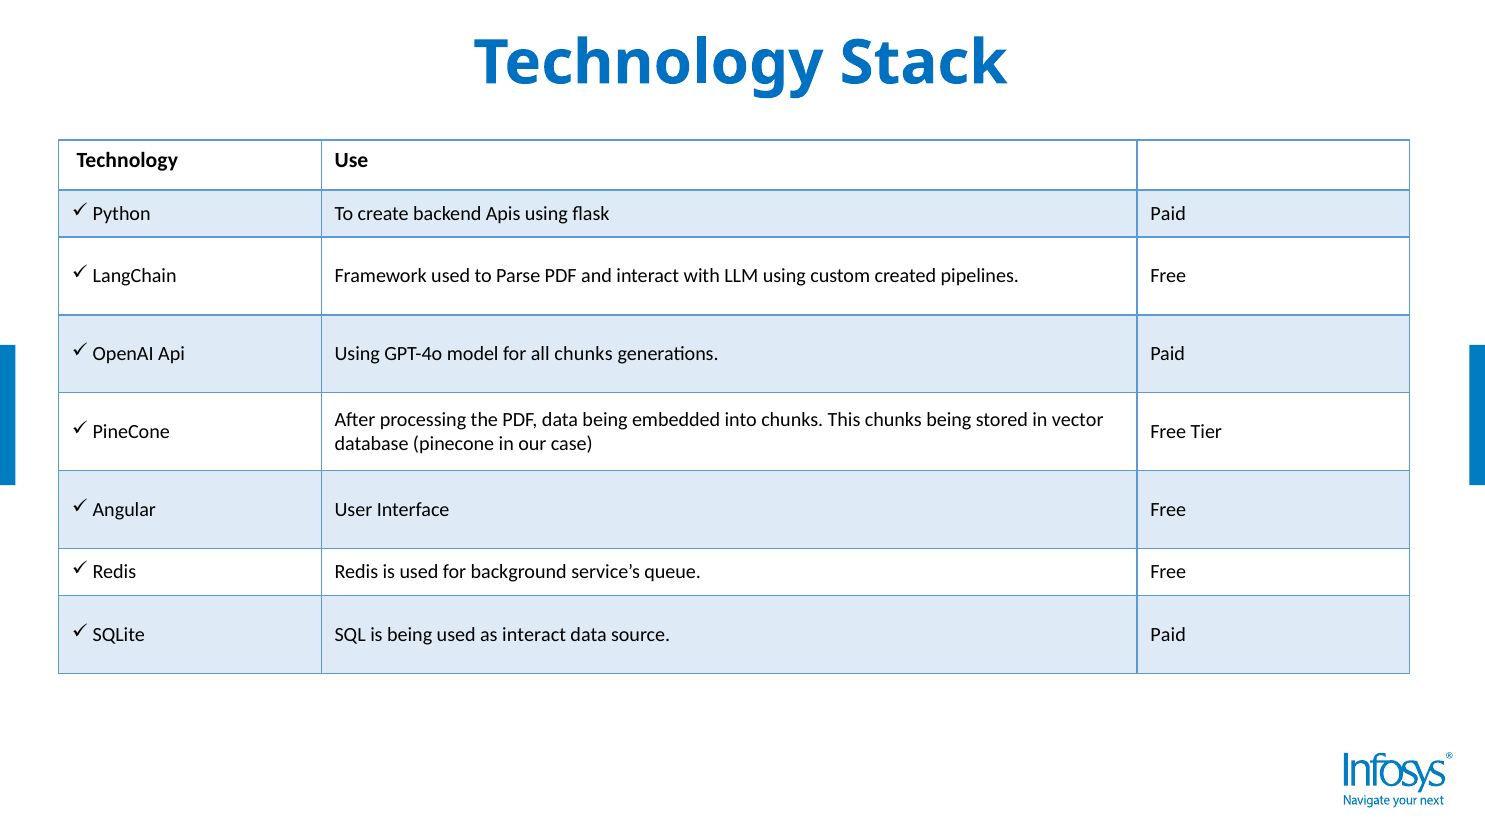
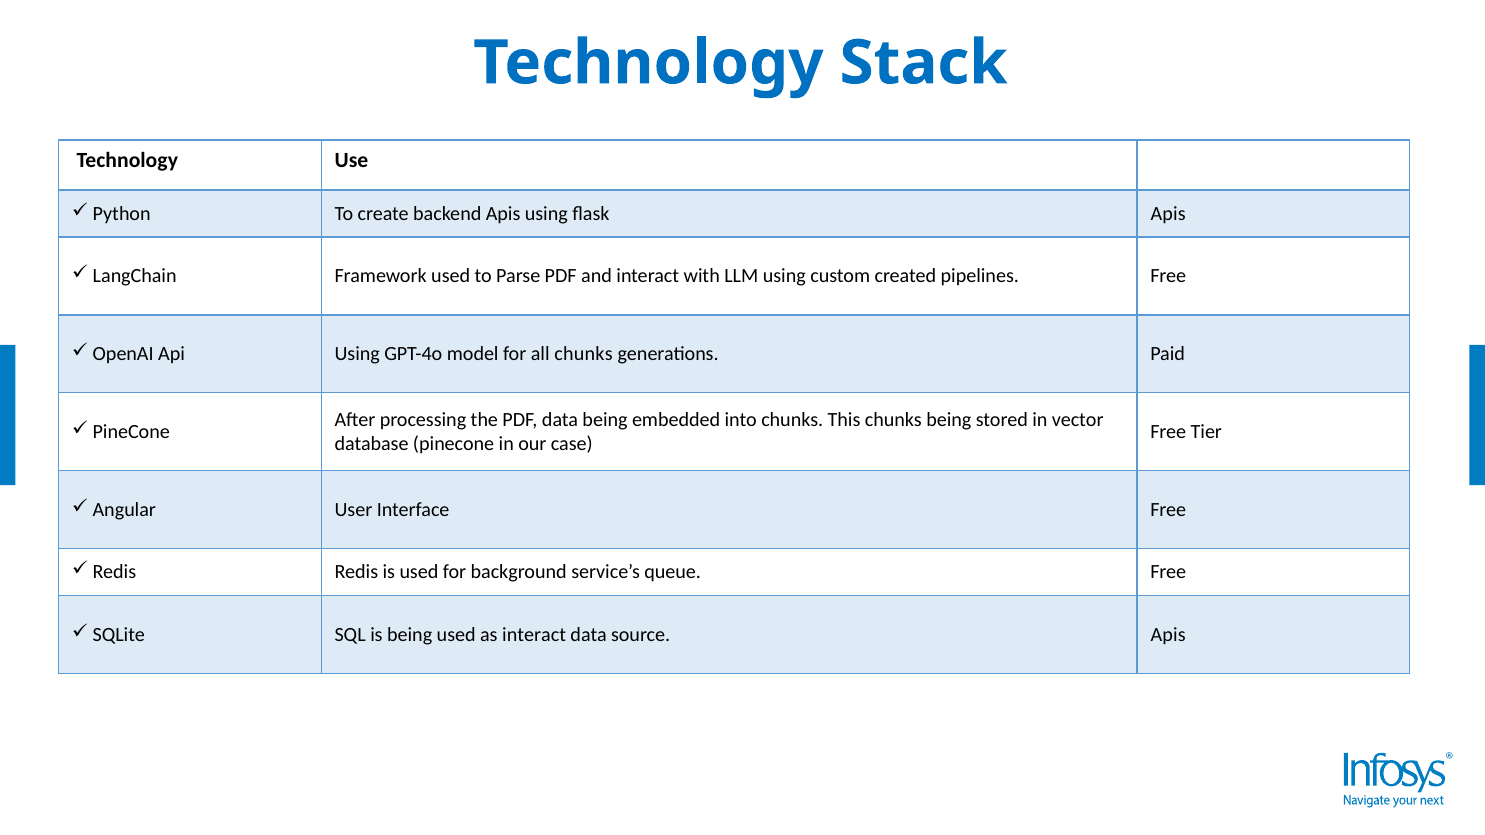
flask Paid: Paid -> Apis (1168, 214)
source Paid: Paid -> Apis (1168, 635)
